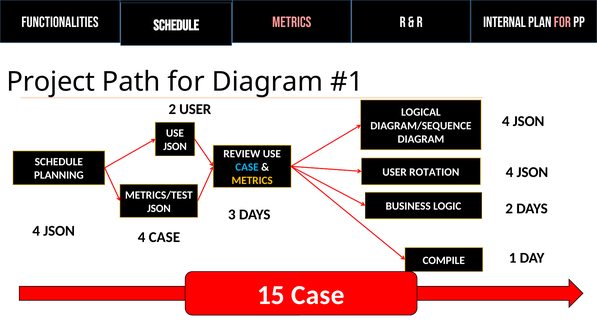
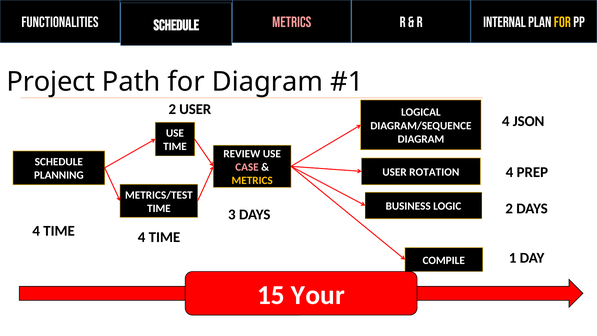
for colour: pink -> yellow (562, 22)
JSON: JSON -> TIME (175, 146)
CASE colour: light blue -> pink (247, 167)
JSON: JSON -> PREP (532, 172)
JSON: JSON -> TIME (159, 208)
JSON: JSON -> TIME (59, 231)
CASE: CASE -> TIME (164, 237)
15 Case: Case -> Your (318, 295)
